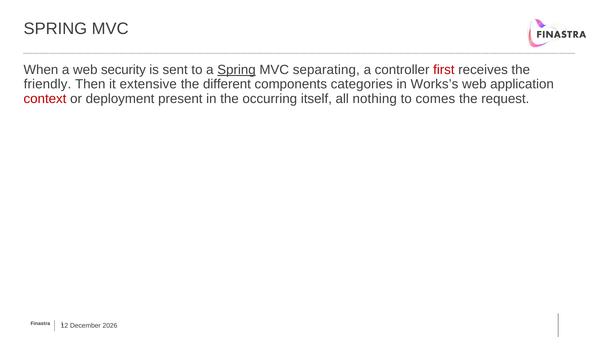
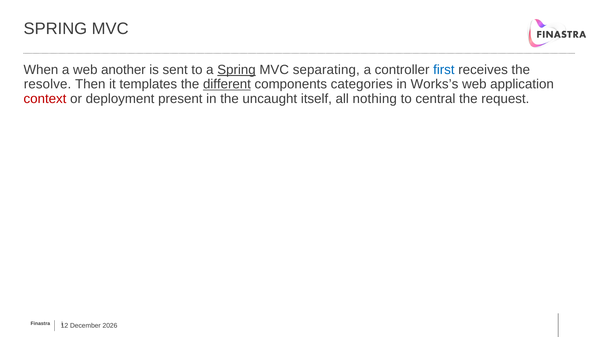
security: security -> another (123, 70)
first colour: red -> blue (444, 70)
friendly: friendly -> resolve (48, 84)
extensive: extensive -> templates (148, 84)
different underline: none -> present (227, 84)
occurring: occurring -> uncaught (270, 99)
comes: comes -> central (435, 99)
